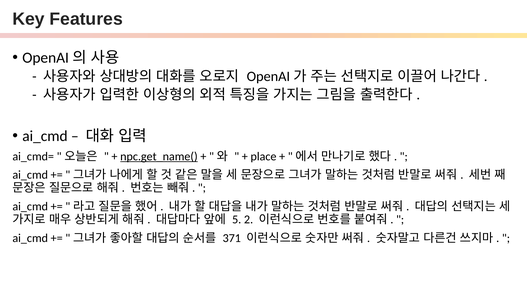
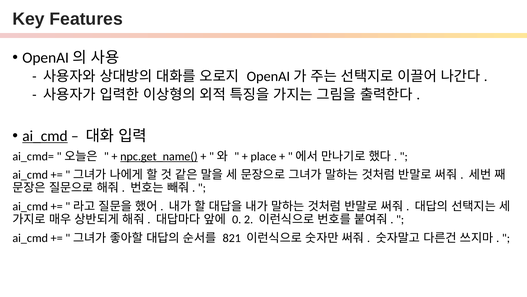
ai_cmd underline: none -> present (45, 136)
5: 5 -> 0 (237, 219)
371: 371 -> 821 (232, 238)
